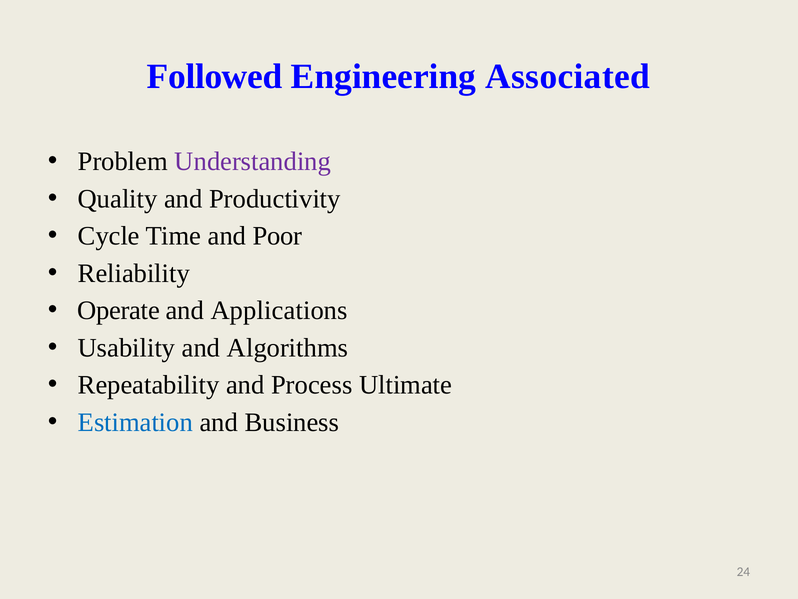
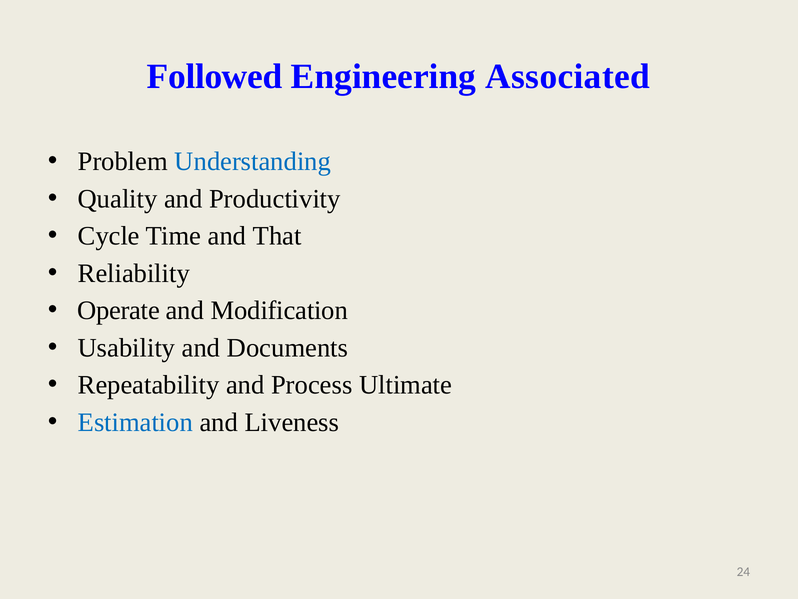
Understanding colour: purple -> blue (253, 161)
Poor: Poor -> That (277, 236)
Applications: Applications -> Modification (279, 310)
Algorithms: Algorithms -> Documents (287, 348)
Business: Business -> Liveness (292, 422)
